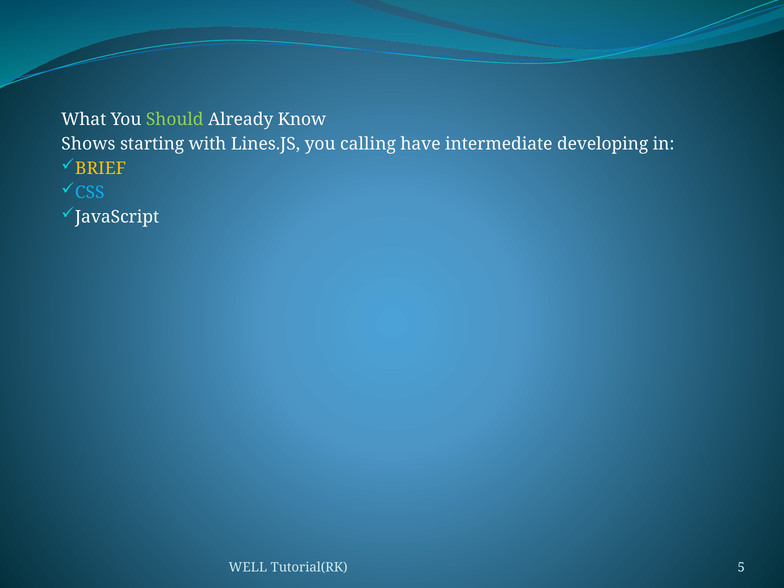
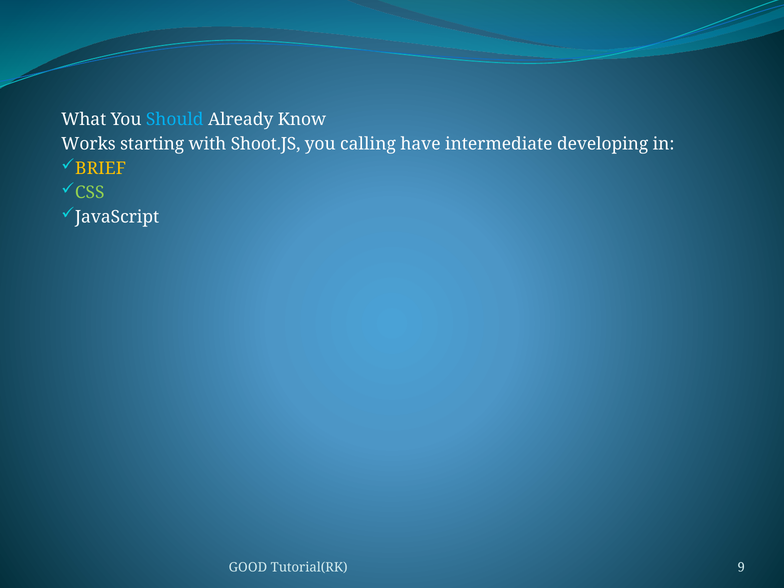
Should colour: light green -> light blue (175, 120)
Shows: Shows -> Works (88, 144)
Lines.JS: Lines.JS -> Shoot.JS (266, 144)
CSS colour: light blue -> light green (90, 193)
WELL: WELL -> GOOD (248, 567)
5: 5 -> 9 (741, 567)
